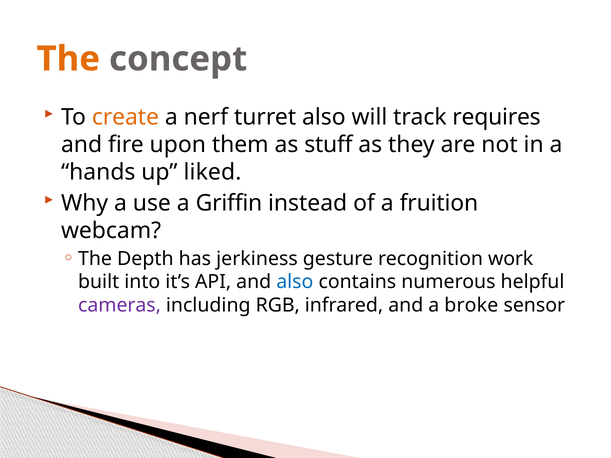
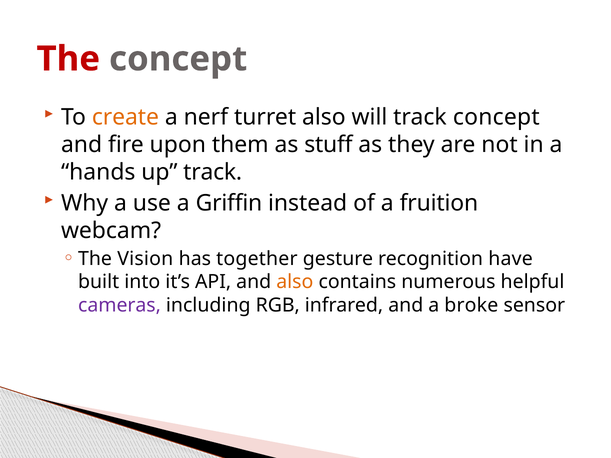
The colour: orange -> red (68, 59)
track requires: requires -> concept (496, 117)
up liked: liked -> track (213, 172)
Depth: Depth -> Vision (145, 259)
jerkiness: jerkiness -> together (257, 259)
work: work -> have (511, 259)
also colour: blue -> orange (295, 282)
